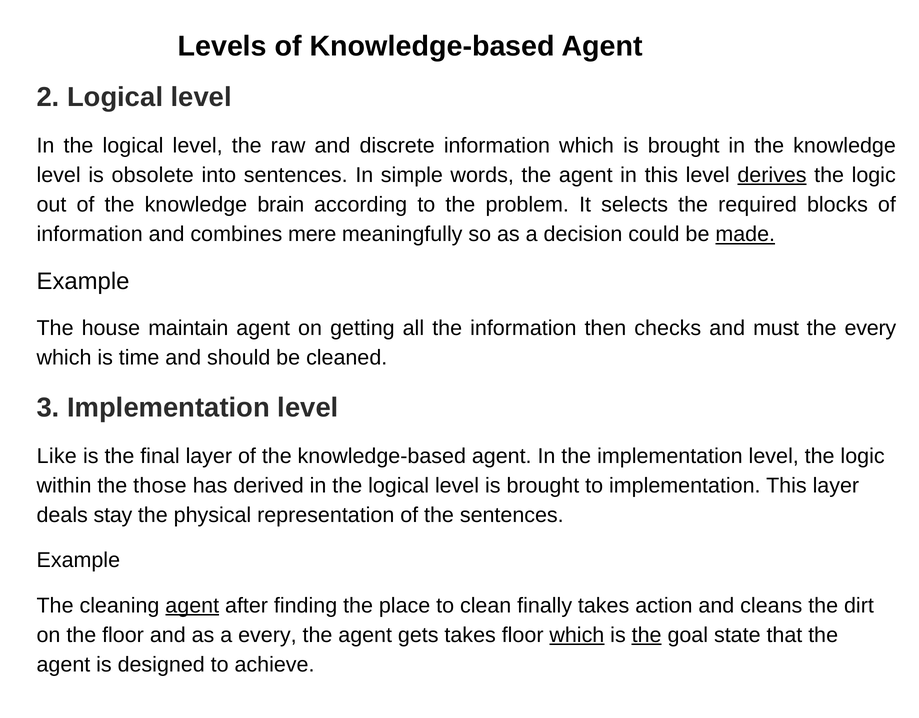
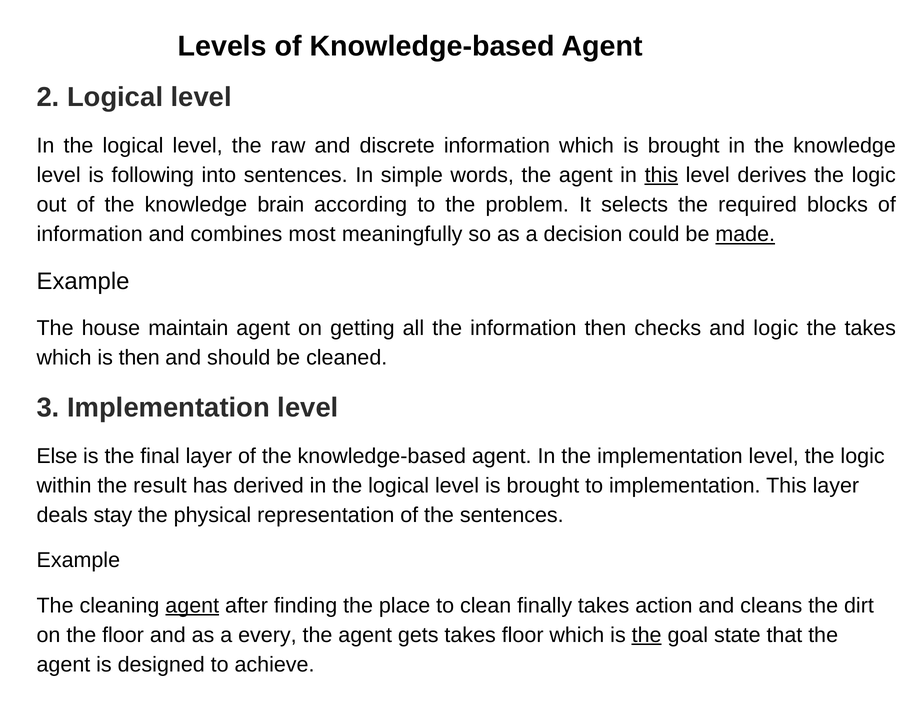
obsolete: obsolete -> following (153, 175)
this underline: none -> present (661, 175)
derives underline: present -> none (772, 175)
mere: mere -> most (312, 235)
and must: must -> logic (776, 328)
the every: every -> takes (870, 328)
is time: time -> then (139, 358)
Like: Like -> Else (57, 456)
those: those -> result (160, 486)
which underline: present -> none (577, 636)
